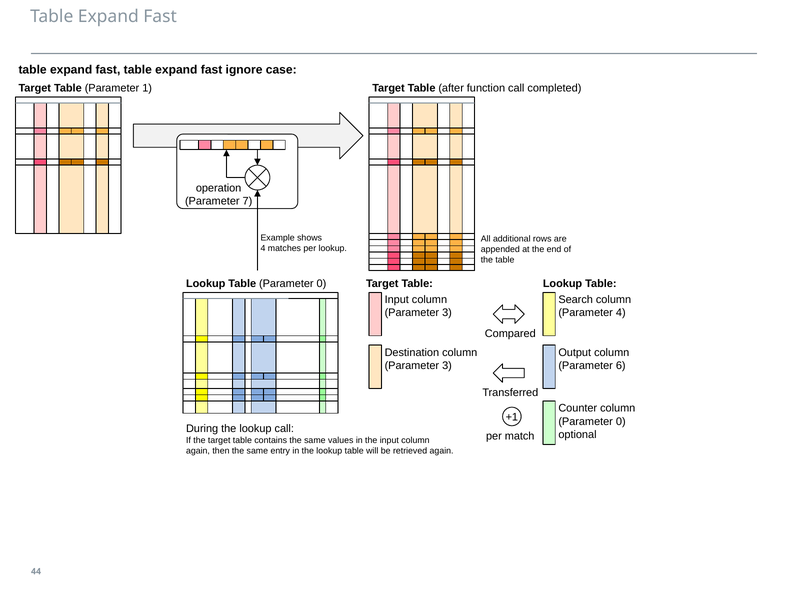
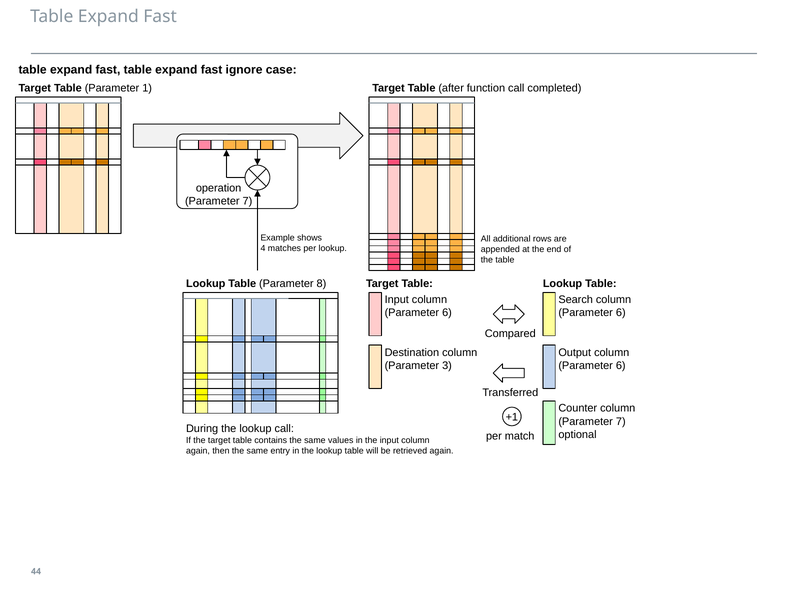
Table Parameter 0: 0 -> 8 (321, 284)
3: 3 -> 6 (447, 313)
4: 4 -> 6 (621, 313)
0: 0 -> 7 (621, 421)
